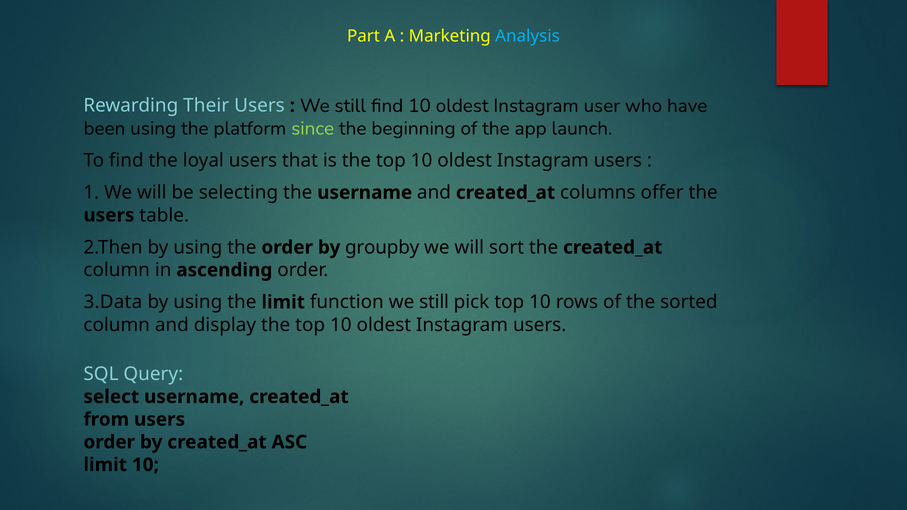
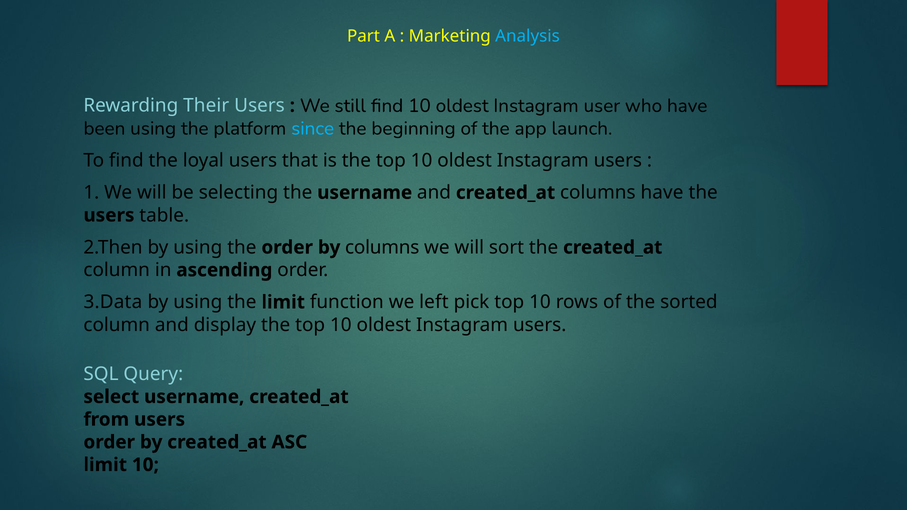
since colour: light green -> light blue (313, 128)
columns offer: offer -> have (662, 193)
by groupby: groupby -> columns (382, 247)
function we still: still -> left (434, 302)
